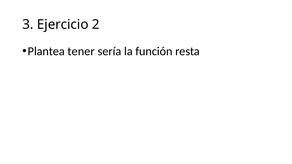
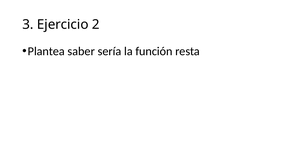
tener: tener -> saber (81, 51)
